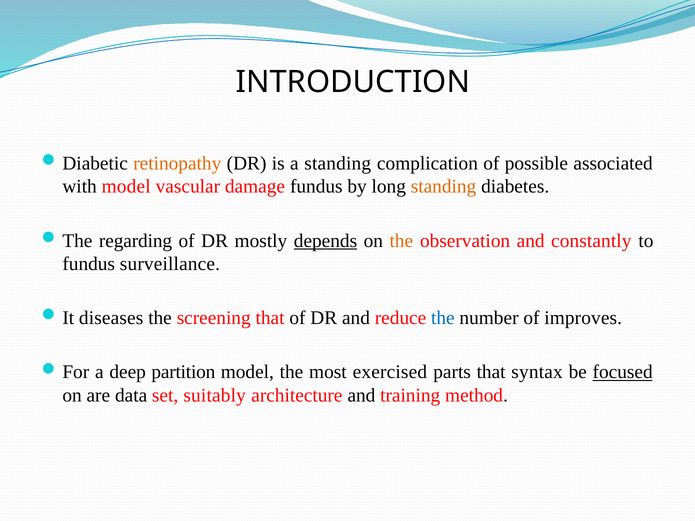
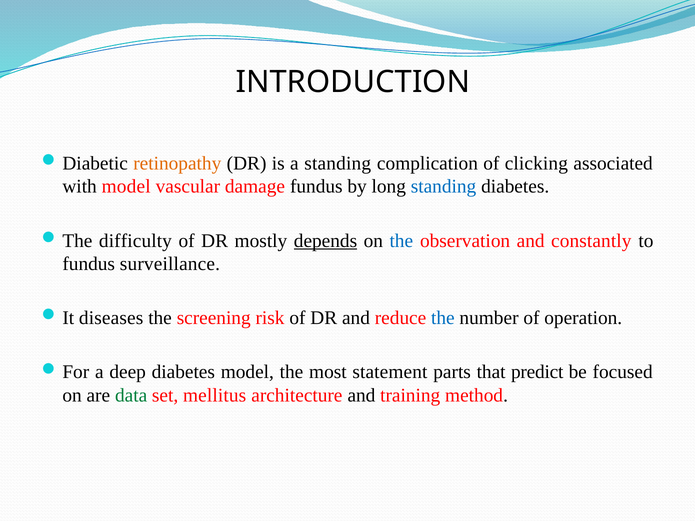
possible: possible -> clicking (536, 163)
standing colour: orange -> blue (444, 187)
regarding: regarding -> difficulty (135, 241)
the colour: orange -> blue (401, 241)
screening that: that -> risk (270, 318)
improves: improves -> operation (583, 318)
deep partition: partition -> diabetes (183, 372)
exercised: exercised -> statement (390, 372)
syntax: syntax -> predict (537, 372)
focused underline: present -> none (623, 372)
data colour: black -> green (131, 395)
suitably: suitably -> mellitus (215, 395)
